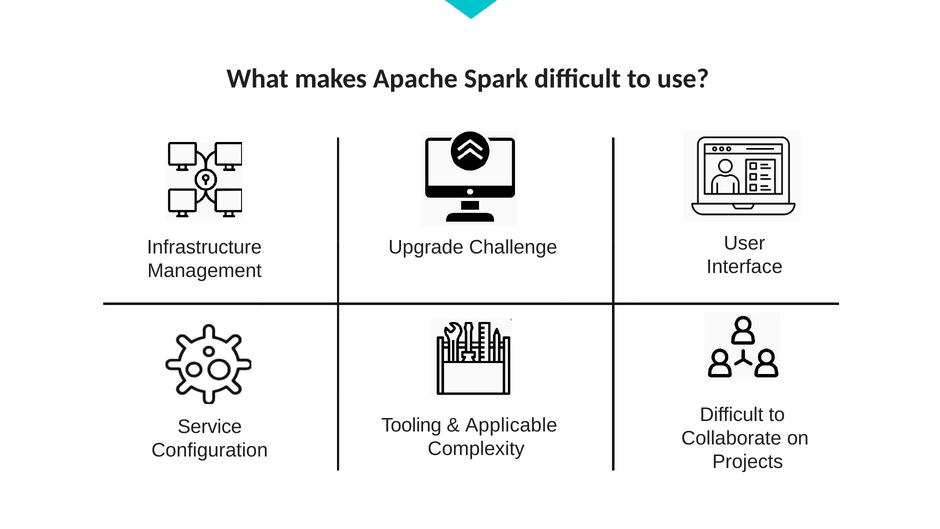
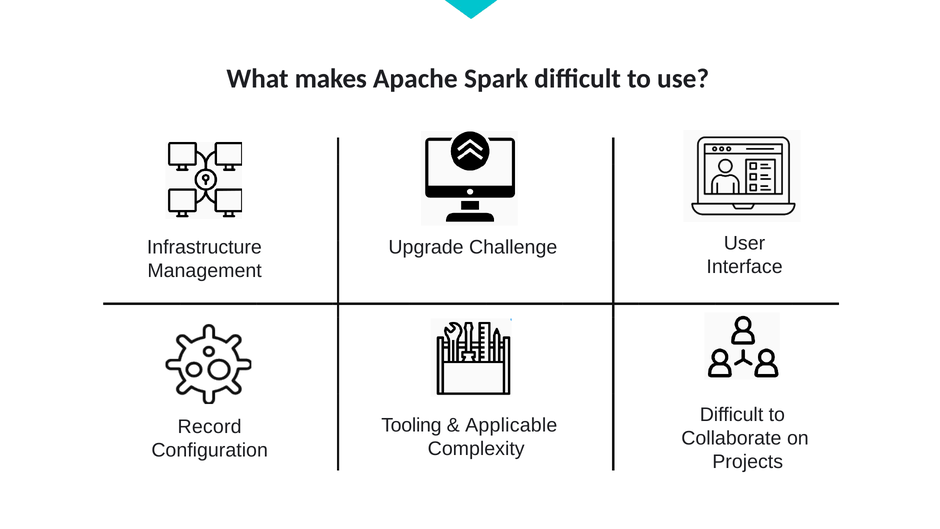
Service: Service -> Record (210, 426)
